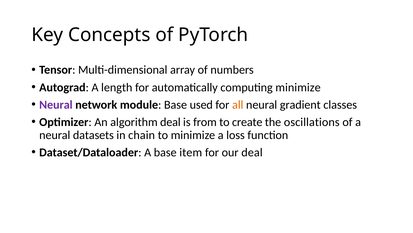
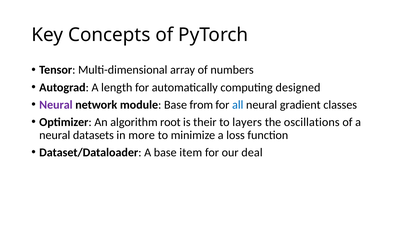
computing minimize: minimize -> designed (298, 87)
used: used -> from (201, 104)
all colour: orange -> blue (238, 104)
algorithm deal: deal -> root (170, 122)
from: from -> their (205, 122)
create: create -> layers (247, 122)
chain: chain -> more (142, 135)
